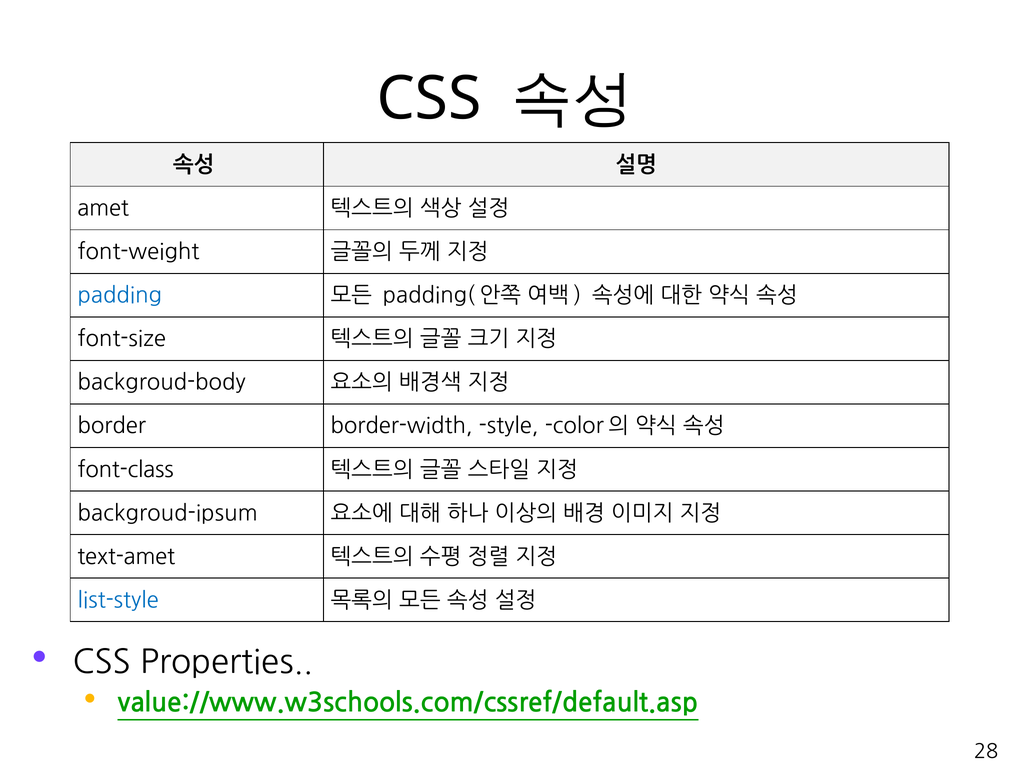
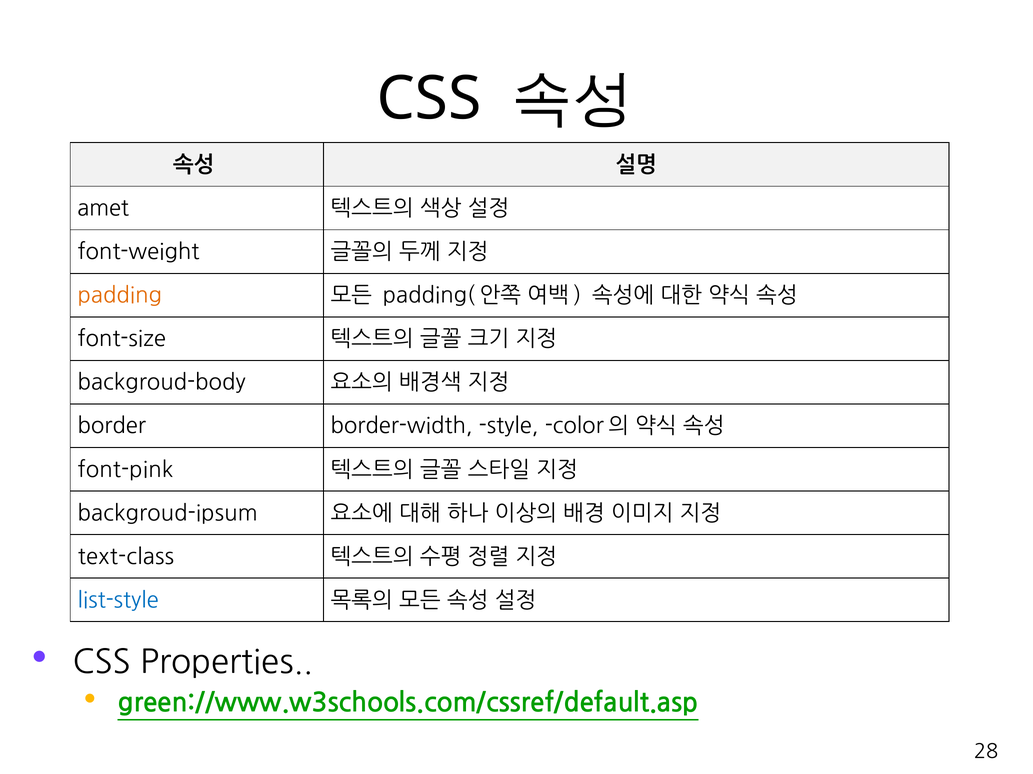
padding colour: blue -> orange (120, 296)
font-class: font-class -> font-pink (125, 470)
text-amet: text-amet -> text-class (126, 557)
value://www.w3schools.com/cssref/default.asp: value://www.w3schools.com/cssref/default.asp -> green://www.w3schools.com/cssref/default.asp (408, 704)
